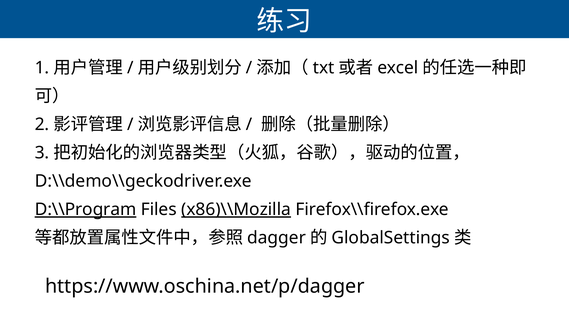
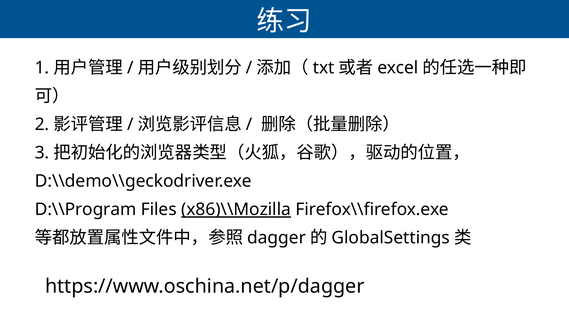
D:\\Program underline: present -> none (86, 210)
